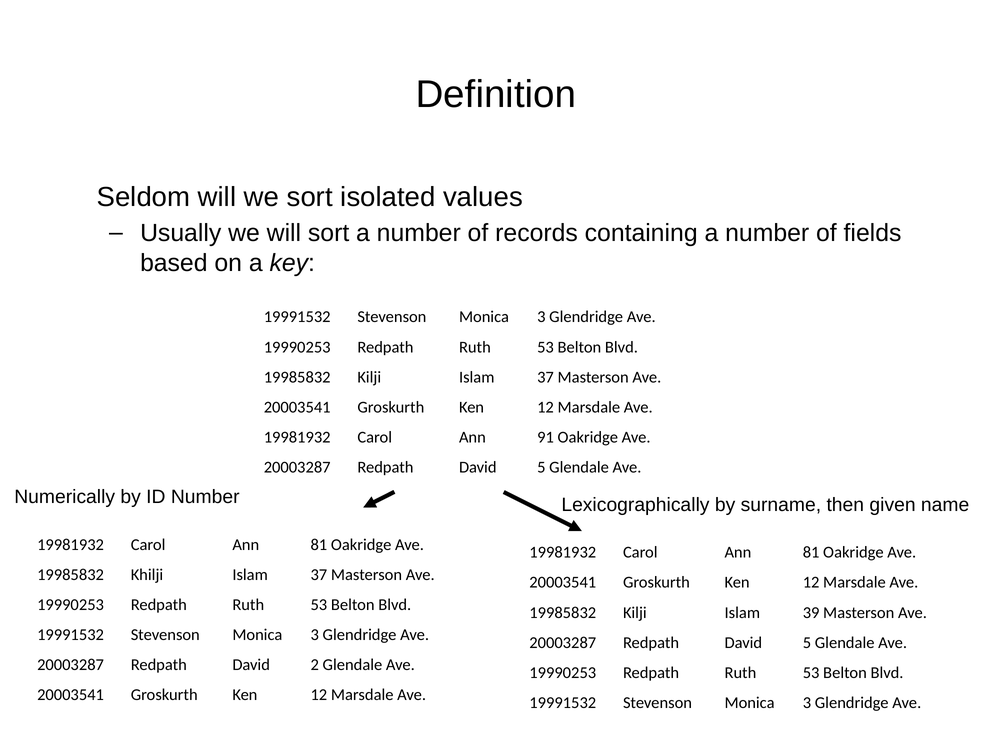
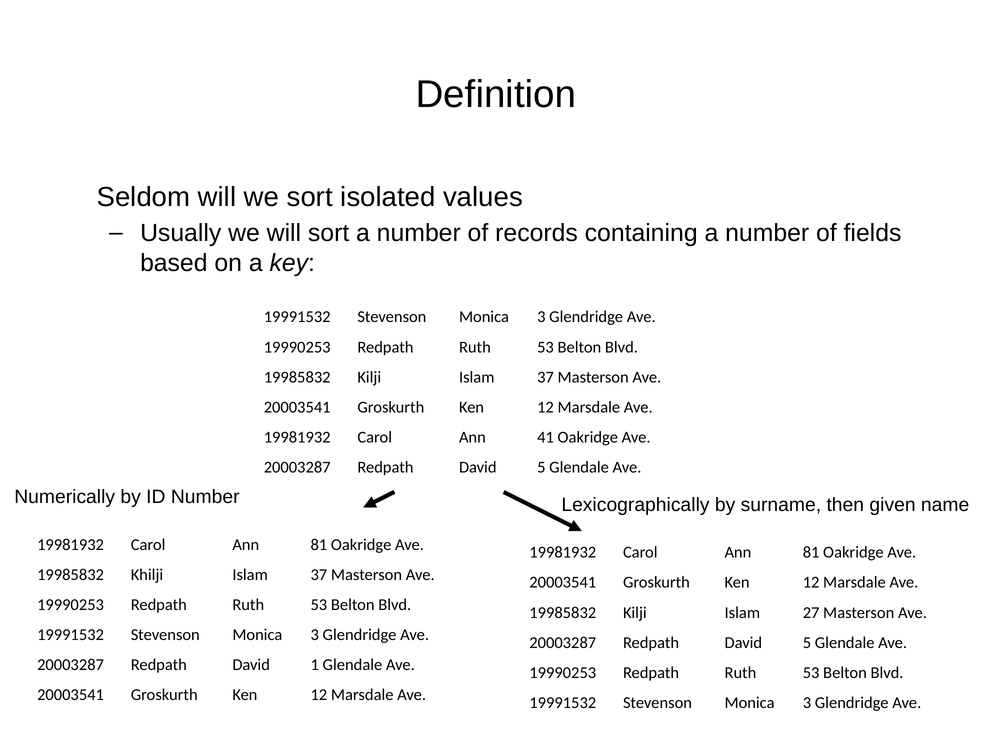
91: 91 -> 41 (546, 437)
39: 39 -> 27 (811, 613)
2: 2 -> 1 (315, 665)
